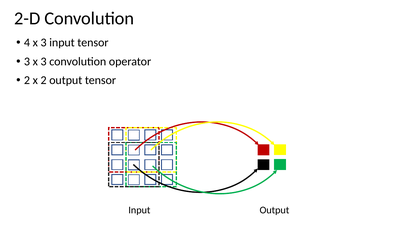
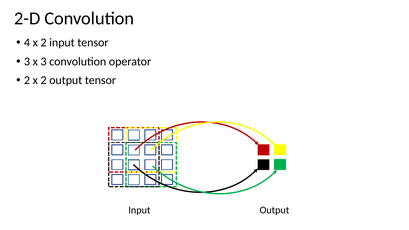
4 x 3: 3 -> 2 (44, 43)
